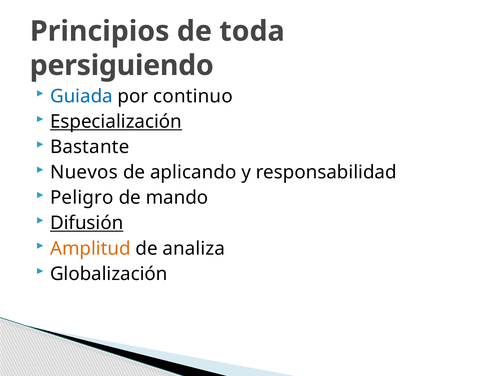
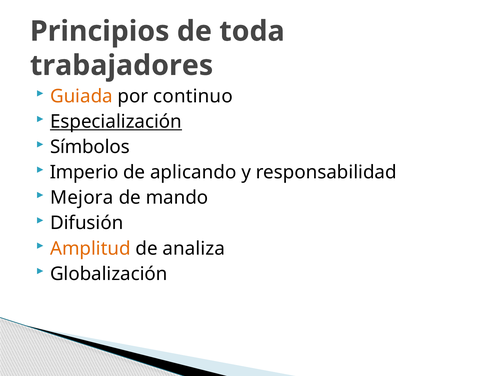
persiguiendo: persiguiendo -> trabajadores (122, 65)
Guiada colour: blue -> orange (81, 96)
Bastante: Bastante -> Símbolos (90, 147)
Nuevos: Nuevos -> Imperio (84, 172)
Peligro: Peligro -> Mejora (82, 198)
Difusión underline: present -> none (87, 223)
